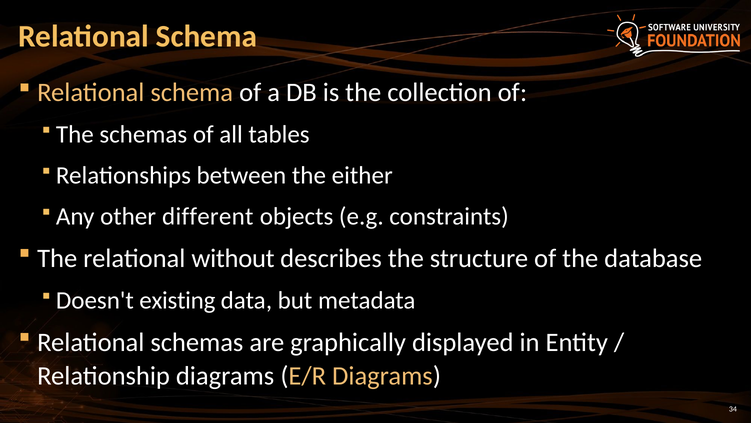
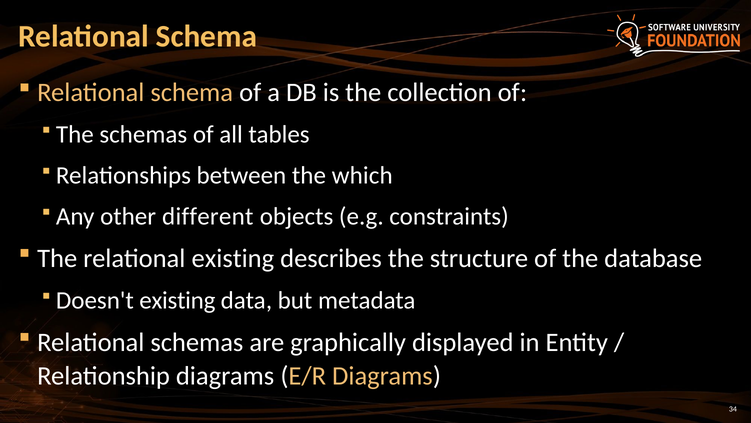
either: either -> which (362, 175)
relational without: without -> existing (233, 258)
